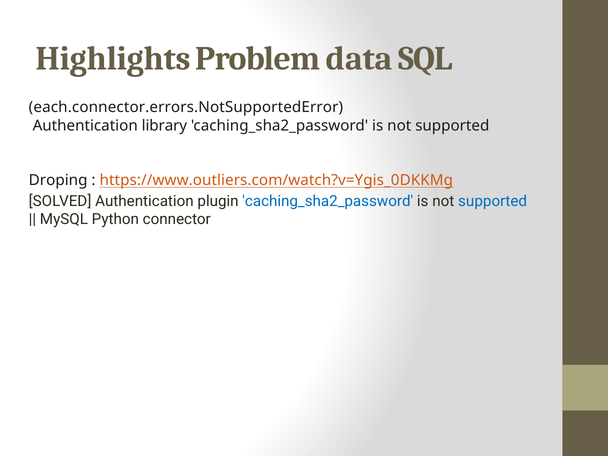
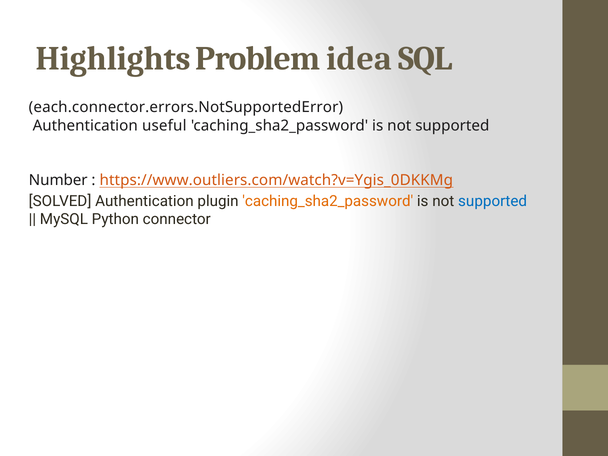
data: data -> idea (359, 59)
library: library -> useful (164, 126)
Droping: Droping -> Number (58, 180)
caching_sha2_password colour: blue -> orange (328, 201)
